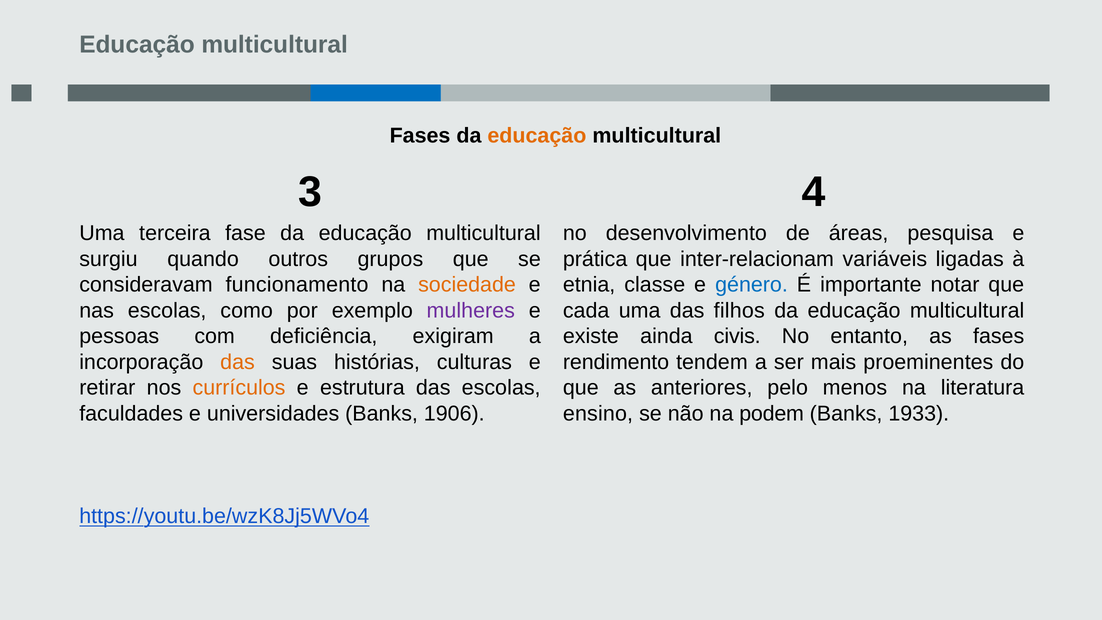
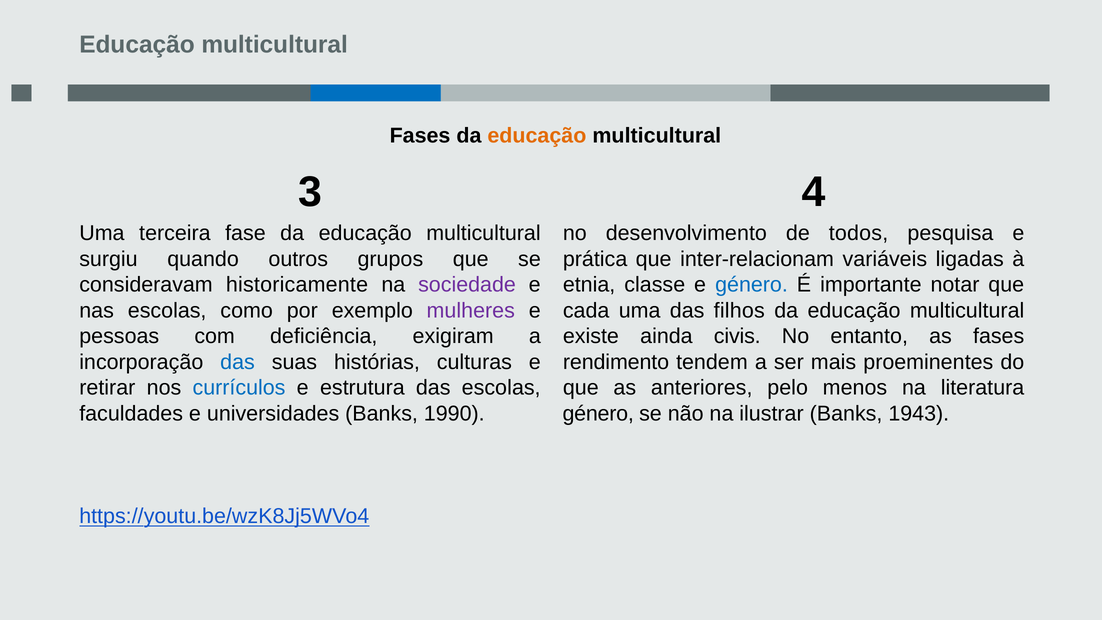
áreas: áreas -> todos (858, 233)
funcionamento: funcionamento -> historicamente (297, 285)
sociedade colour: orange -> purple (467, 285)
das colour: orange -> blue (237, 362)
currículos colour: orange -> blue (239, 388)
1906: 1906 -> 1990 (454, 413)
ensino: ensino -> género (598, 413)
podem: podem -> ilustrar (771, 413)
1933: 1933 -> 1943 (919, 413)
